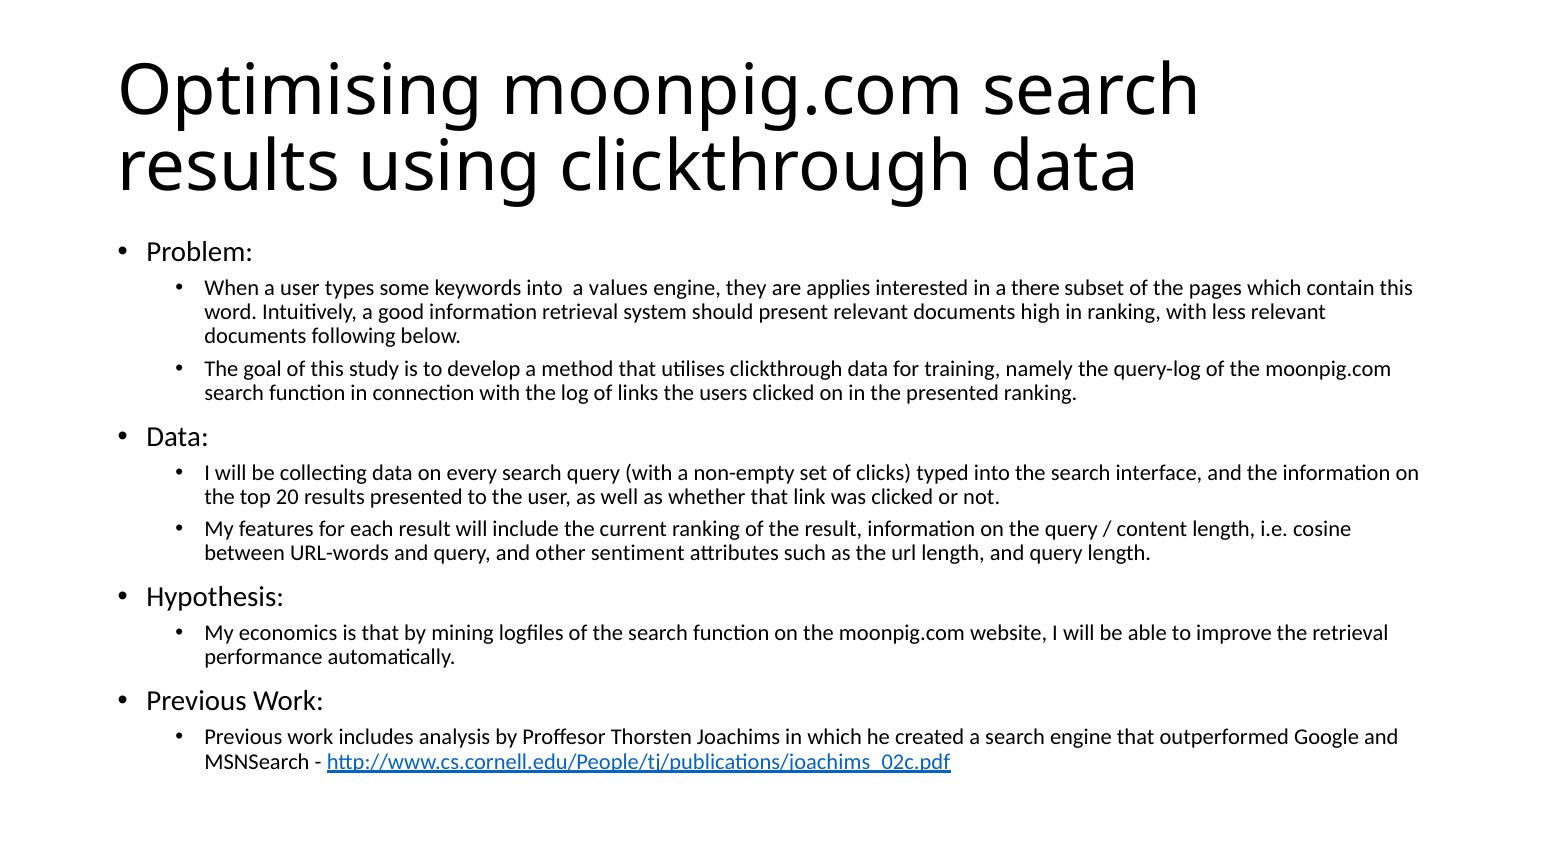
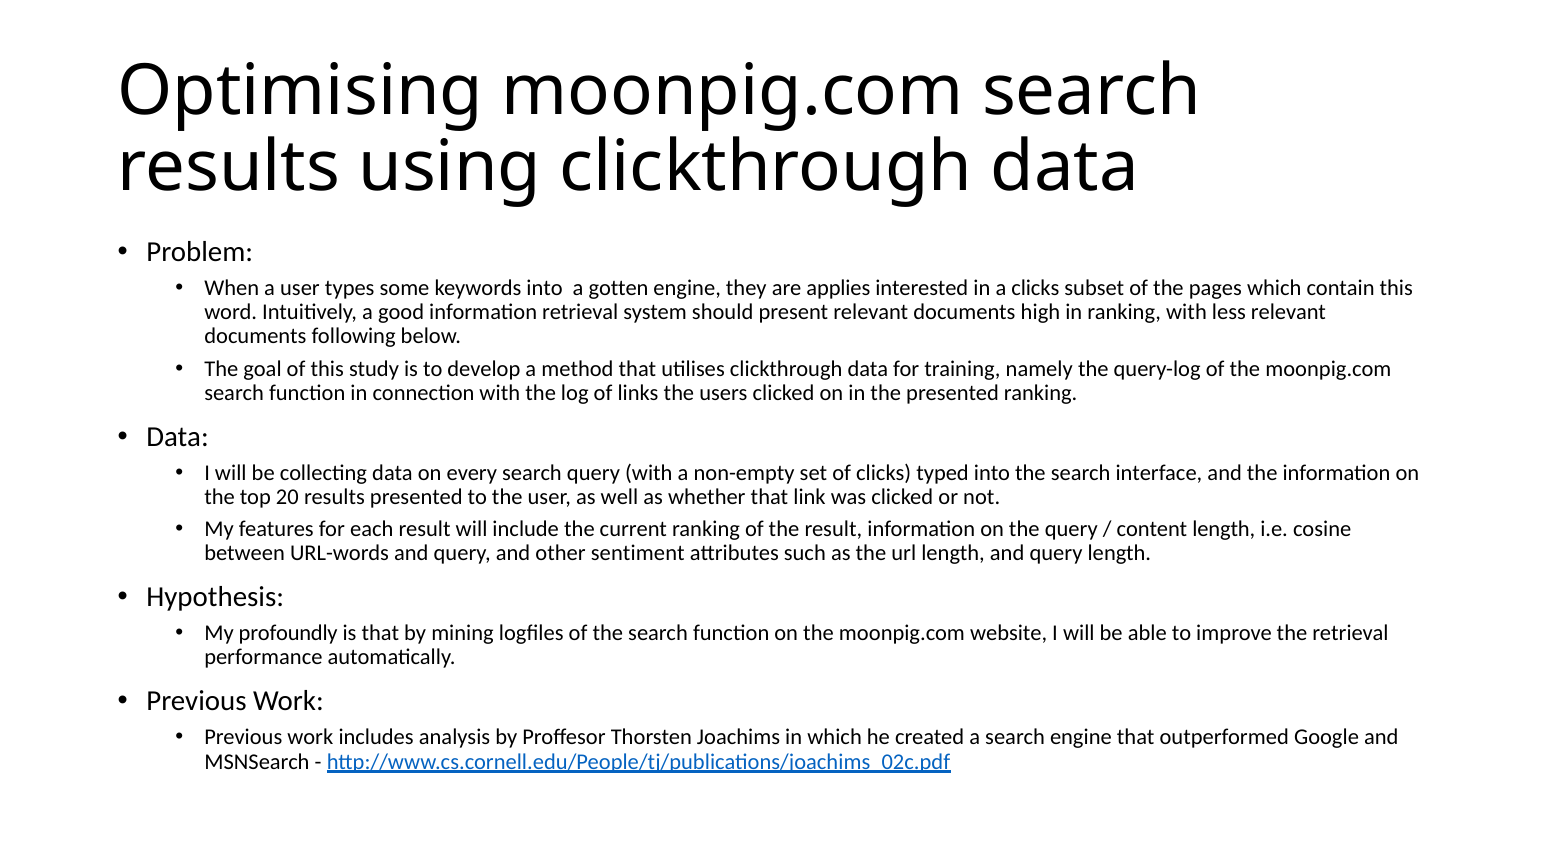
values: values -> gotten (619, 288)
a there: there -> clicks (1035, 288)
economics: economics -> profoundly (288, 633)
